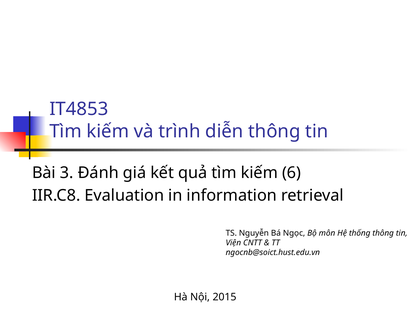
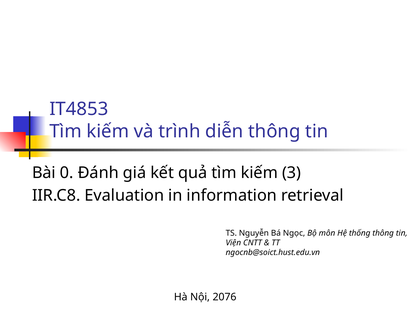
3: 3 -> 0 (67, 173)
6: 6 -> 3 (292, 173)
2015: 2015 -> 2076 (225, 297)
